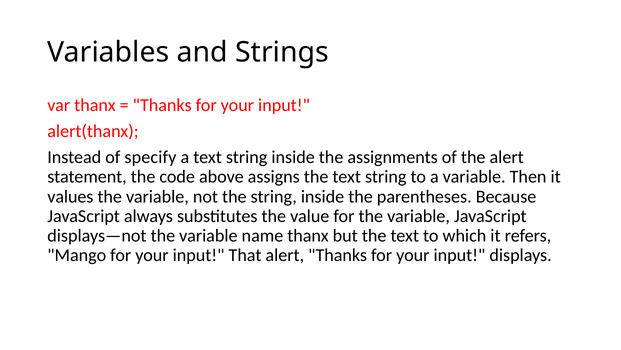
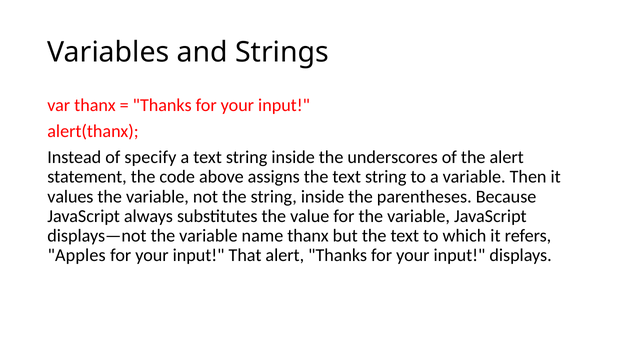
assignments: assignments -> underscores (393, 157)
Mango: Mango -> Apples (77, 255)
